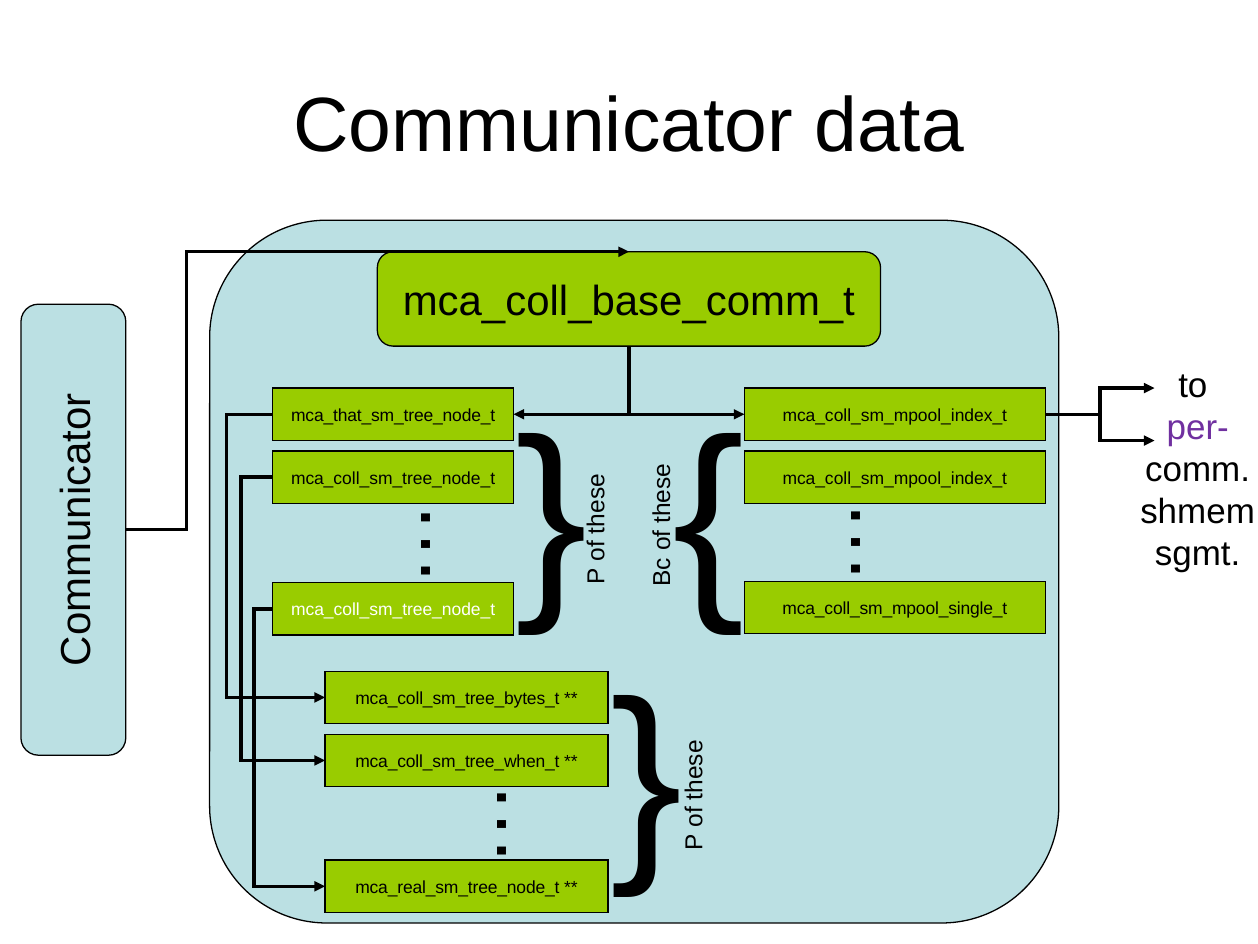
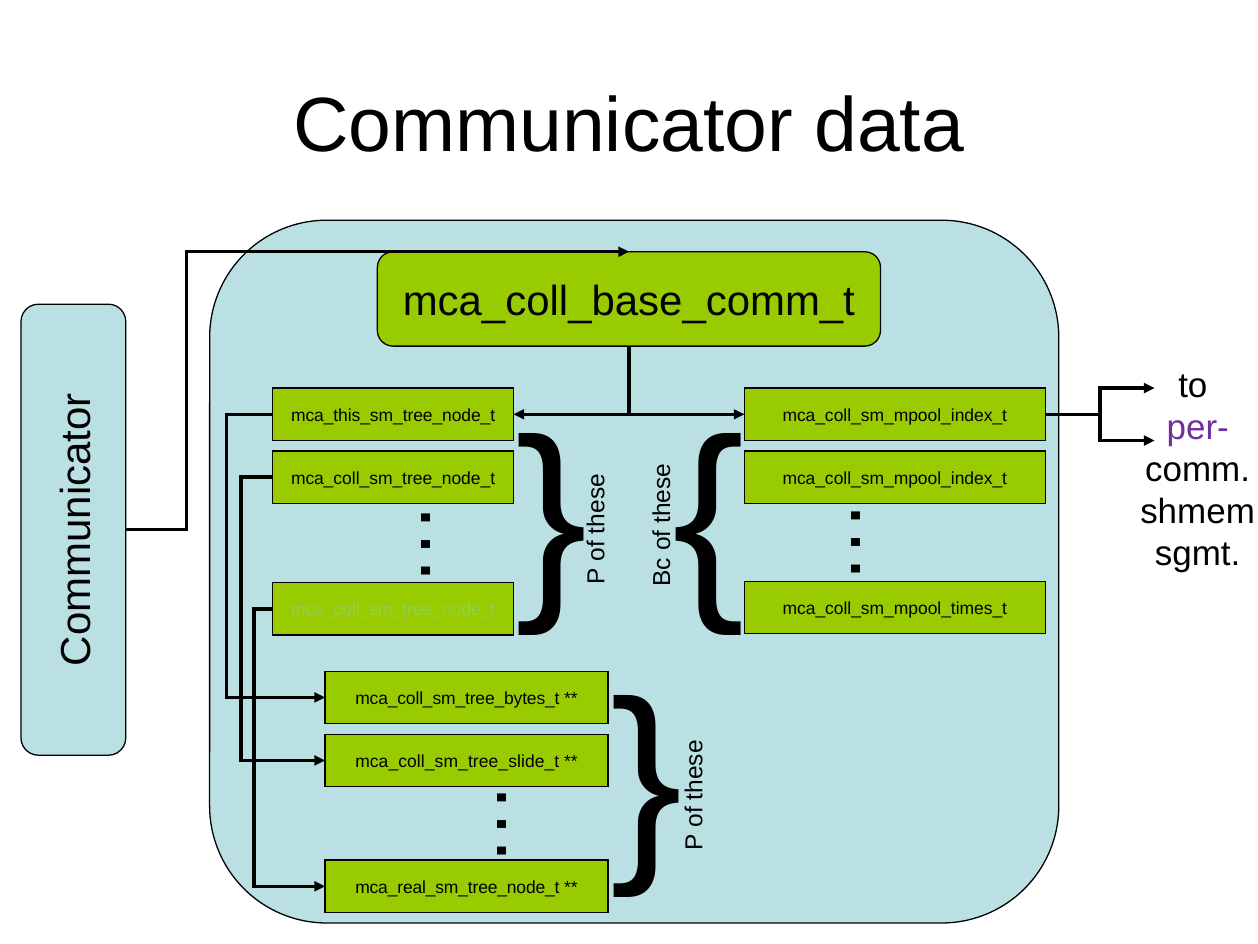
mca_that_sm_tree_node_t: mca_that_sm_tree_node_t -> mca_this_sm_tree_node_t (393, 415)
mca_coll_sm_mpool_single_t: mca_coll_sm_mpool_single_t -> mca_coll_sm_mpool_times_t (895, 608)
mca_coll_sm_tree_node_t colour: white -> light green (393, 610)
mca_coll_sm_tree_when_t: mca_coll_sm_tree_when_t -> mca_coll_sm_tree_slide_t (457, 761)
